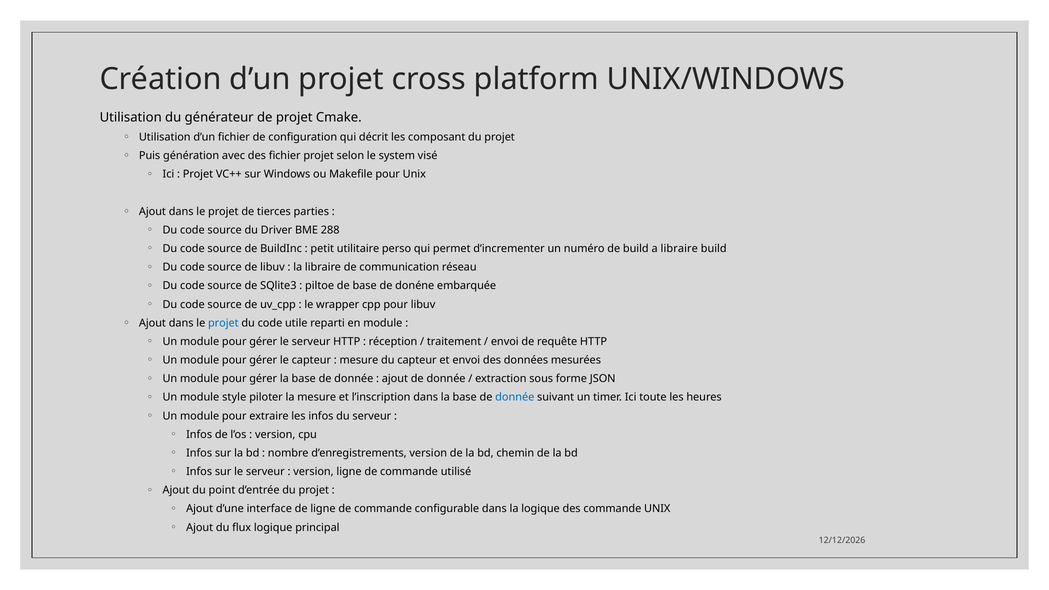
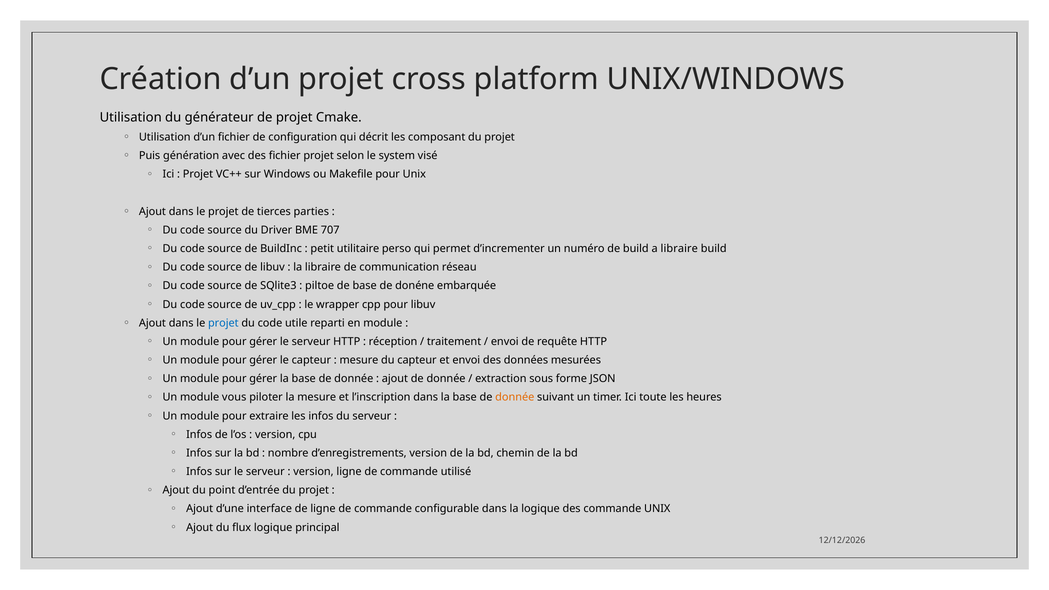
288: 288 -> 707 (330, 230)
style: style -> vous (234, 397)
donnée colour: blue -> orange (515, 397)
